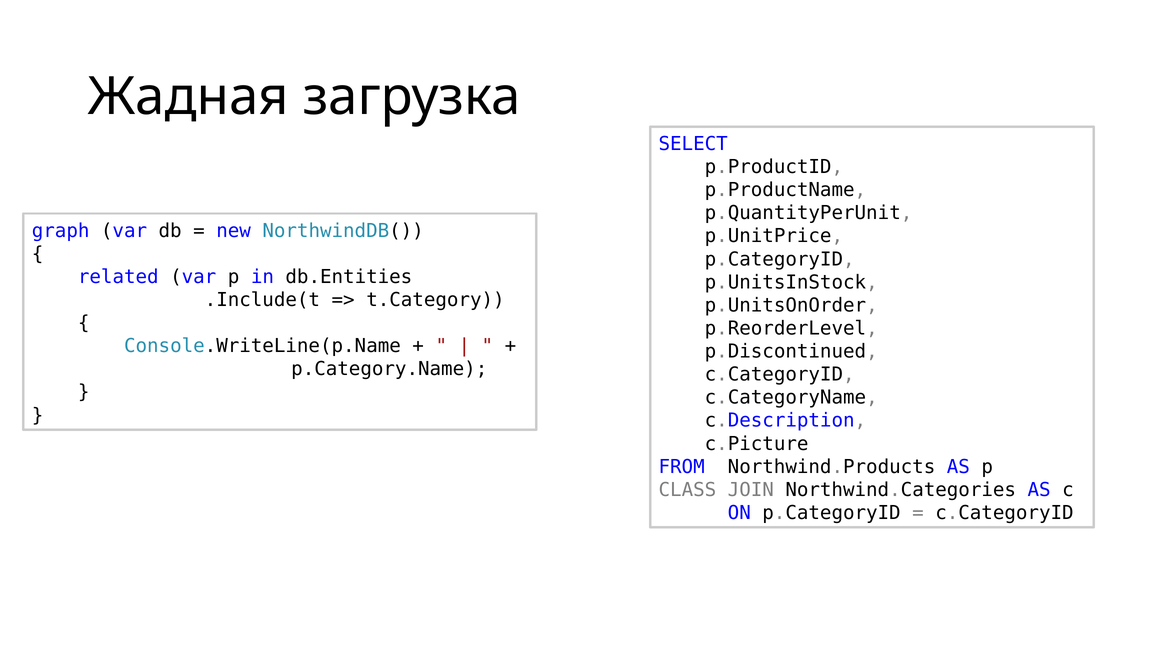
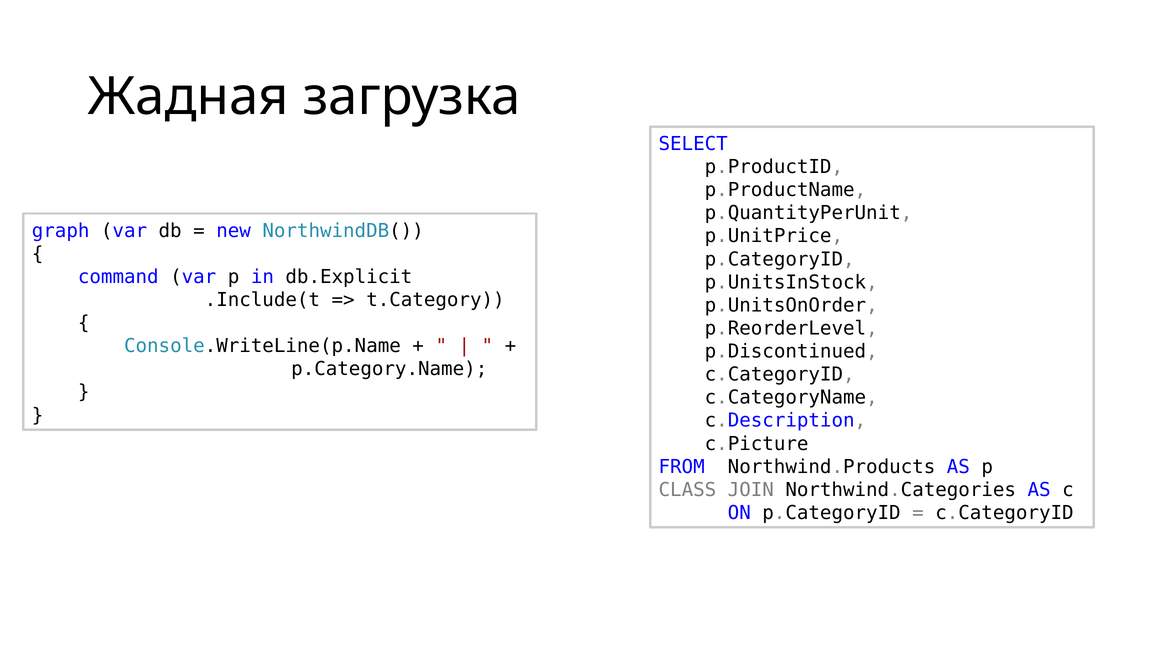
related: related -> command (118, 277)
db.Entities: db.Entities -> db.Explicit (349, 277)
